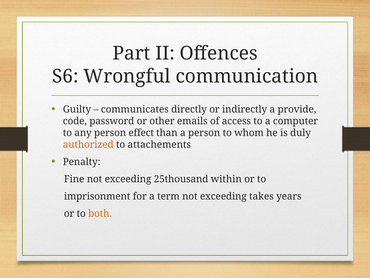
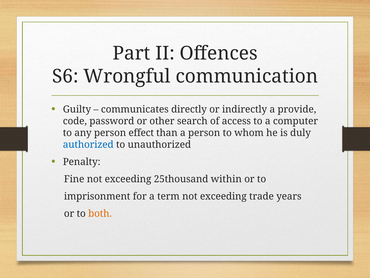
emails: emails -> search (192, 121)
authorized colour: orange -> blue (88, 144)
attachements: attachements -> unauthorized (159, 144)
takes: takes -> trade (261, 196)
